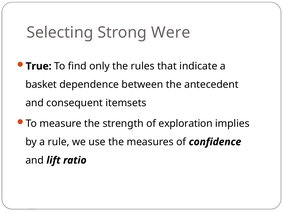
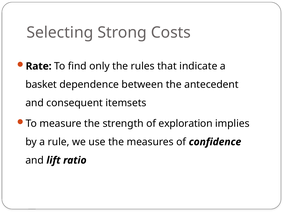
Were: Were -> Costs (171, 32)
True: True -> Rate (39, 66)
